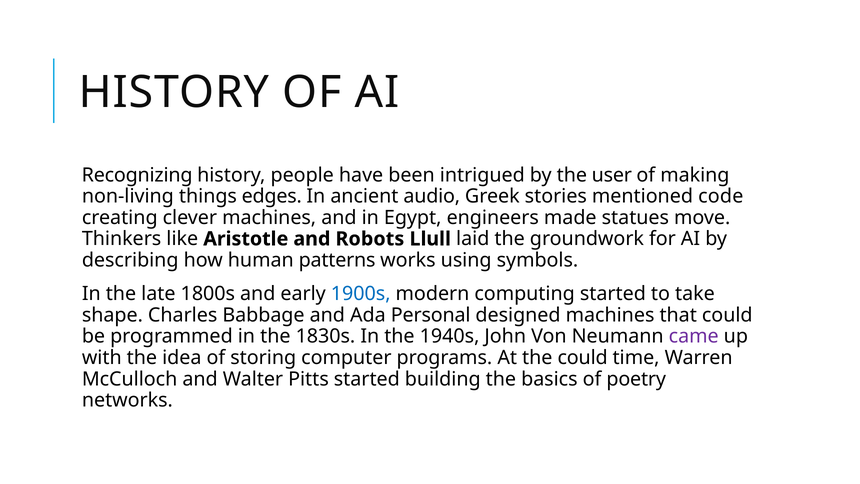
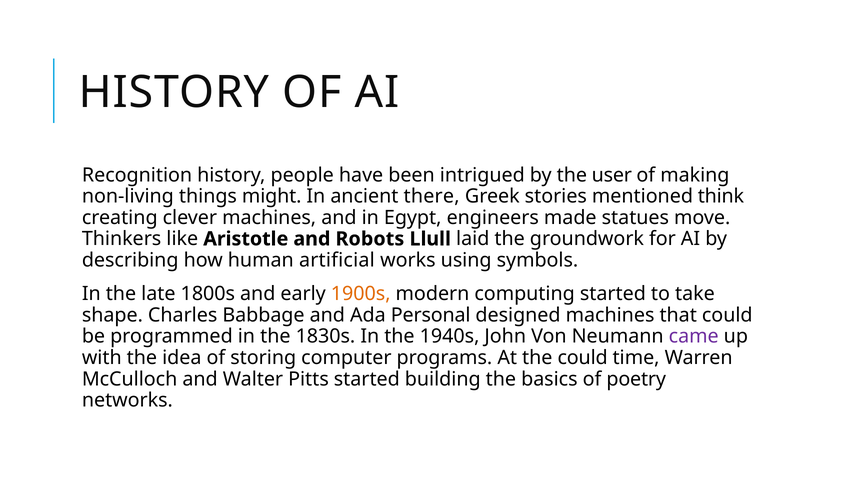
Recognizing: Recognizing -> Recognition (137, 175)
edges: edges -> might (272, 196)
audio: audio -> there (432, 196)
code: code -> think (721, 196)
patterns: patterns -> artificial (337, 260)
1900s colour: blue -> orange (361, 294)
